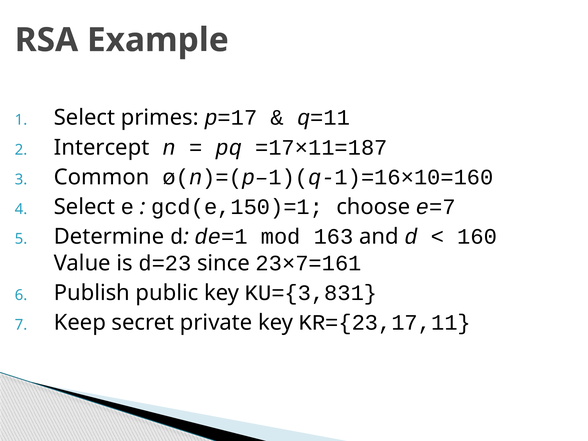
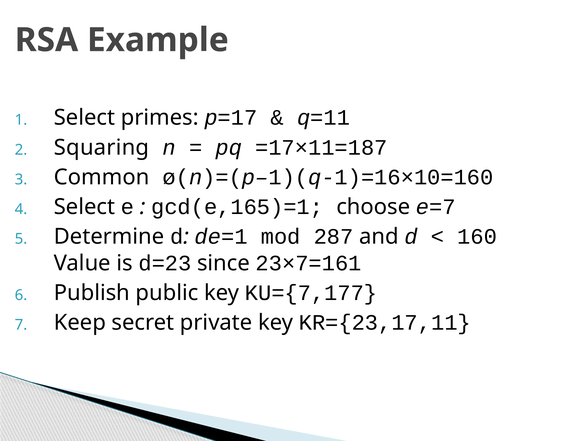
Intercept: Intercept -> Squaring (102, 147)
gcd(e,150)=1: gcd(e,150)=1 -> gcd(e,165)=1 (237, 207)
163: 163 -> 287 (334, 237)
KU={3,831: KU={3,831 -> KU={7,177 (311, 293)
